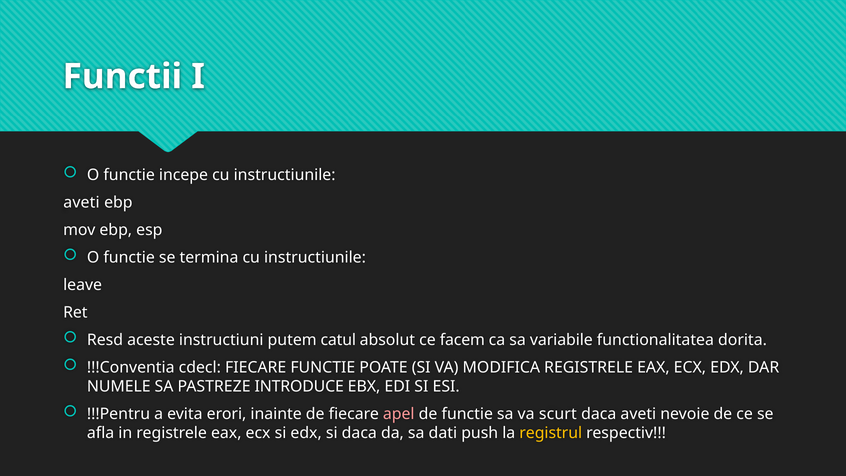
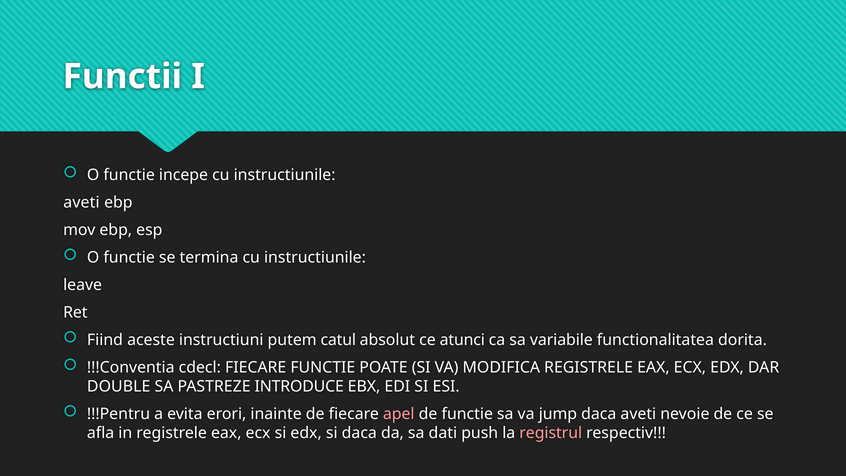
Resd: Resd -> Fiind (105, 340)
facem: facem -> atunci (462, 340)
NUMELE: NUMELE -> DOUBLE (119, 386)
scurt: scurt -> jump (558, 414)
registrul colour: yellow -> pink (551, 433)
